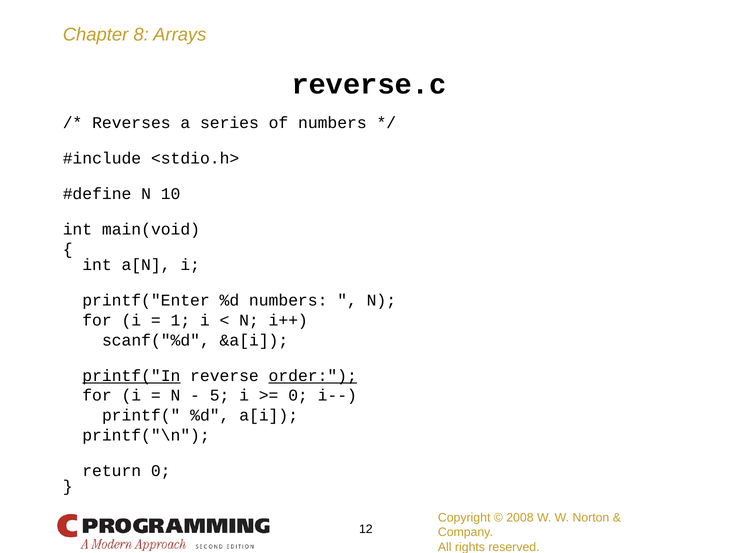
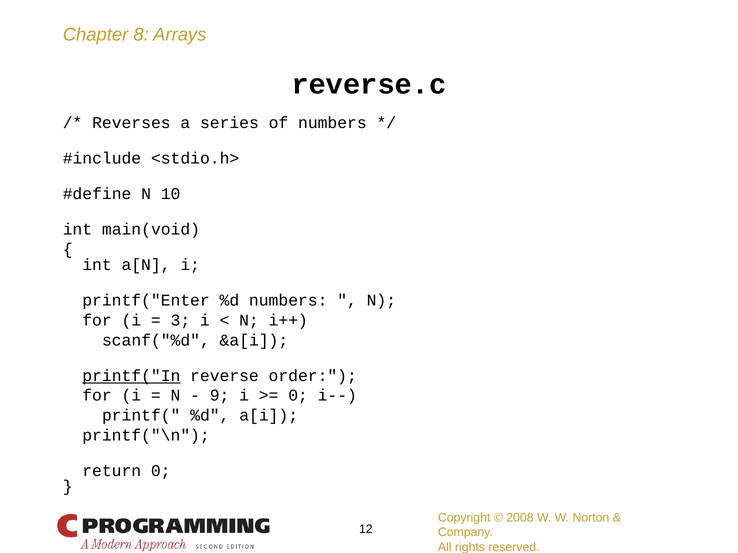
1: 1 -> 3 (180, 321)
order underline: present -> none (313, 376)
5: 5 -> 9 (220, 396)
